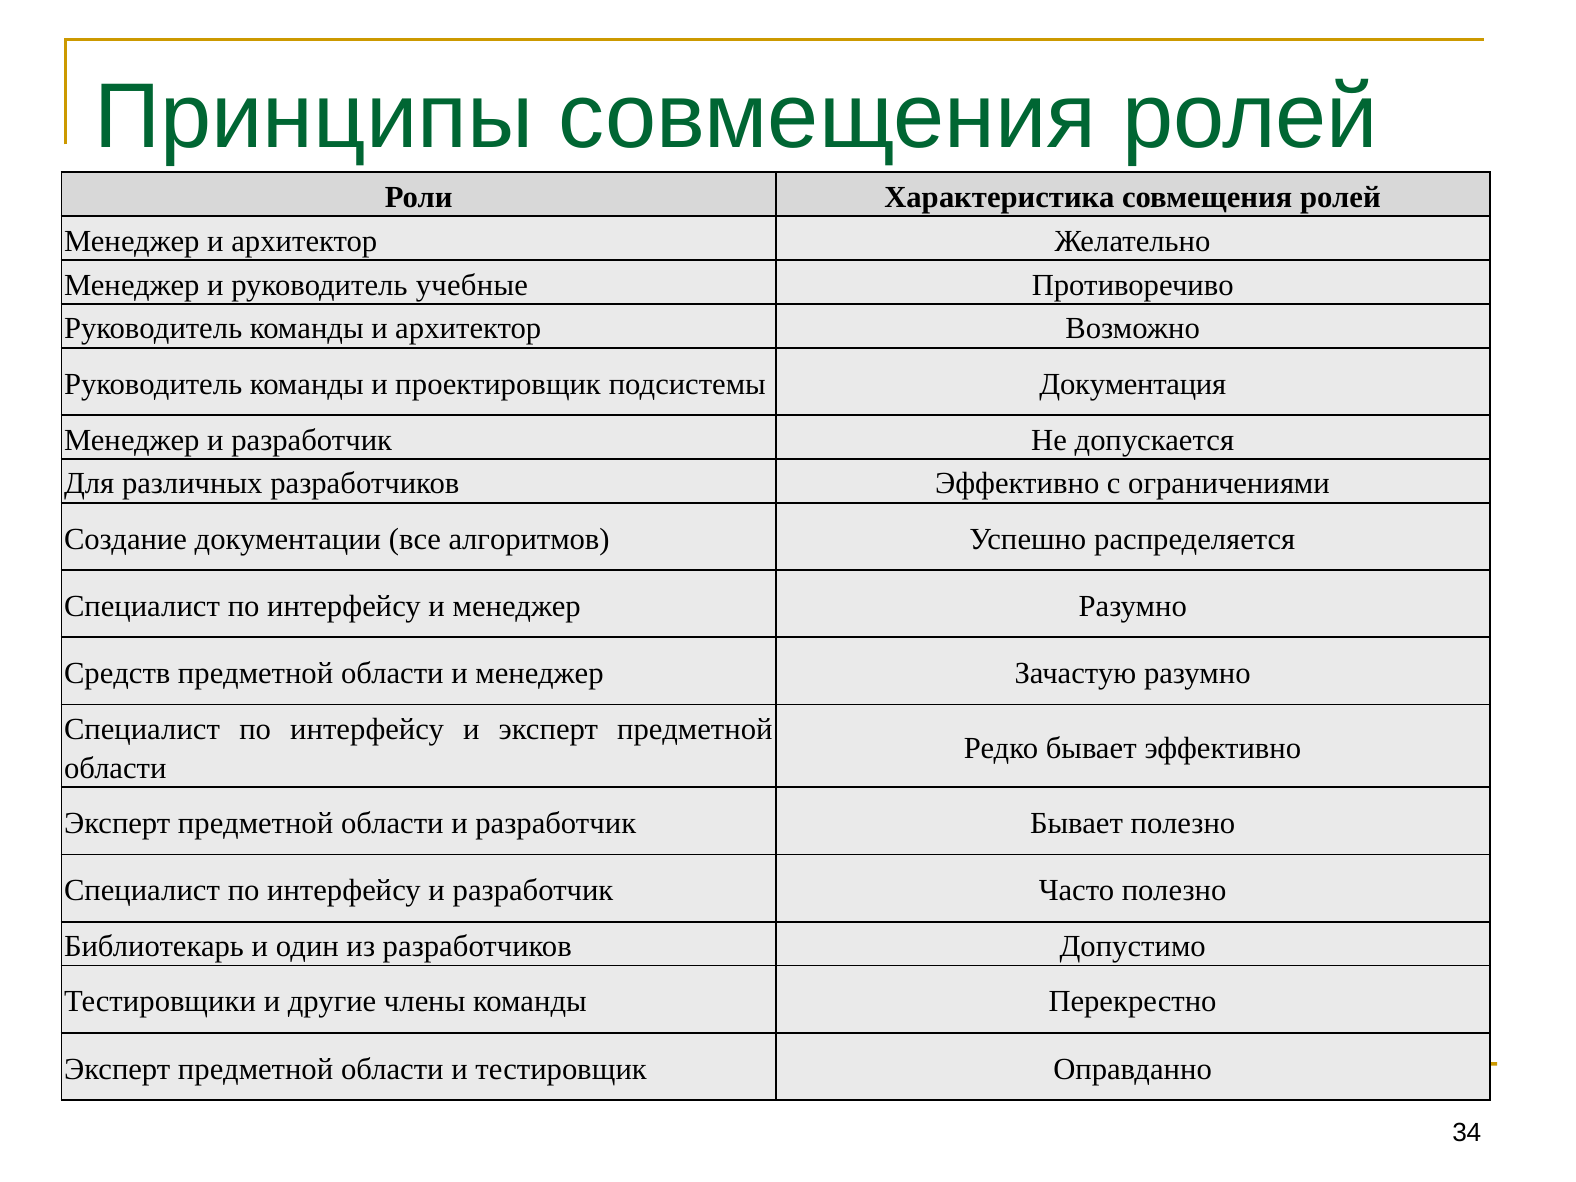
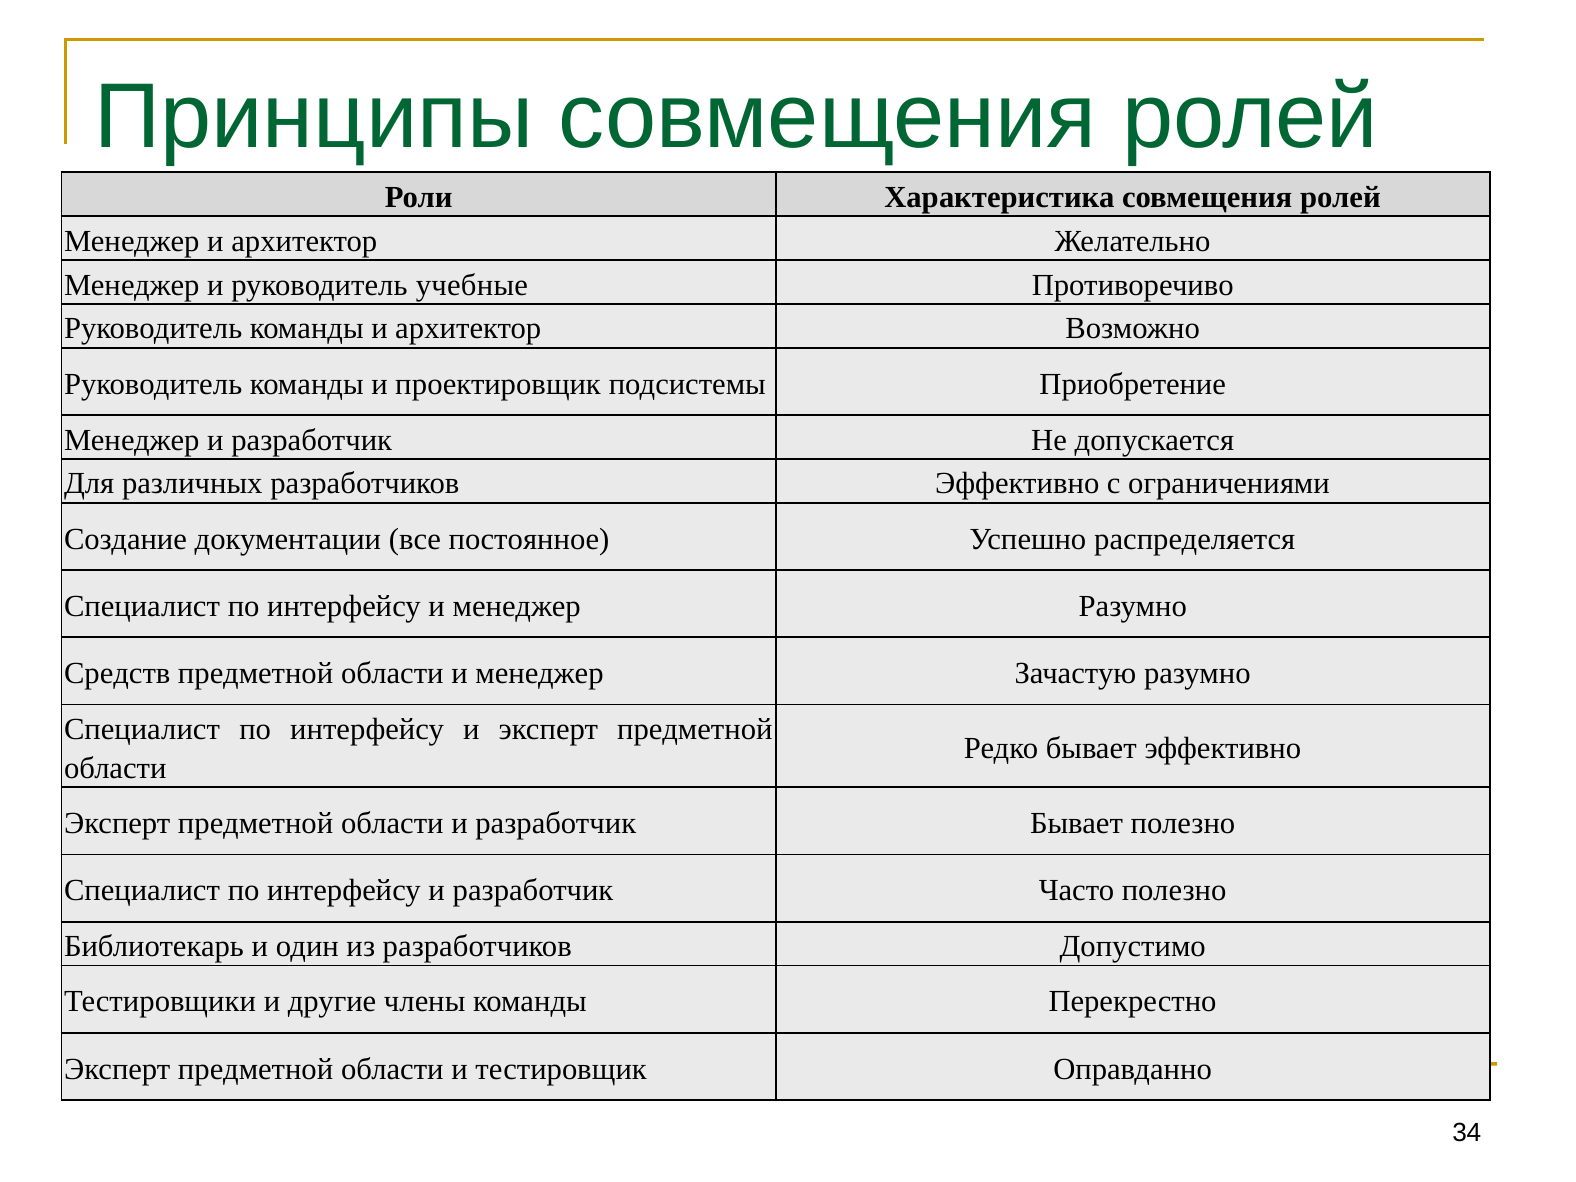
Документация: Документация -> Приобретение (1133, 384)
алгоритмов: алгоритмов -> постоянное (529, 539)
